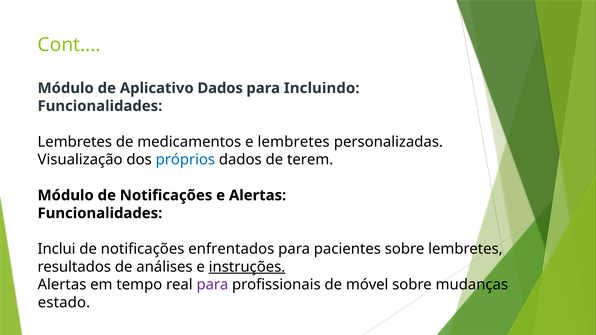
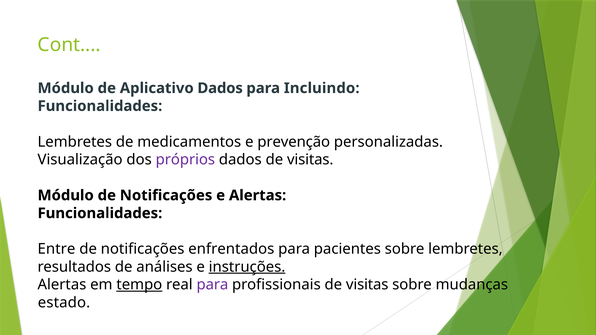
e lembretes: lembretes -> prevenção (294, 142)
próprios colour: blue -> purple (185, 160)
dados de terem: terem -> visitas (310, 160)
Inclui: Inclui -> Entre (56, 249)
tempo underline: none -> present (139, 285)
profissionais de móvel: móvel -> visitas (367, 285)
